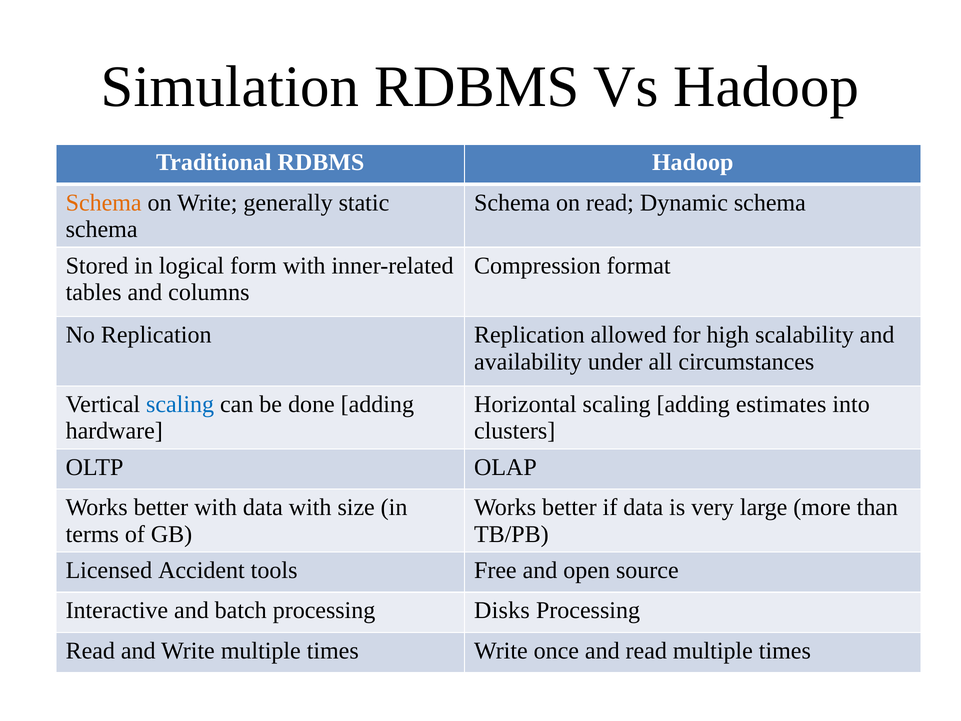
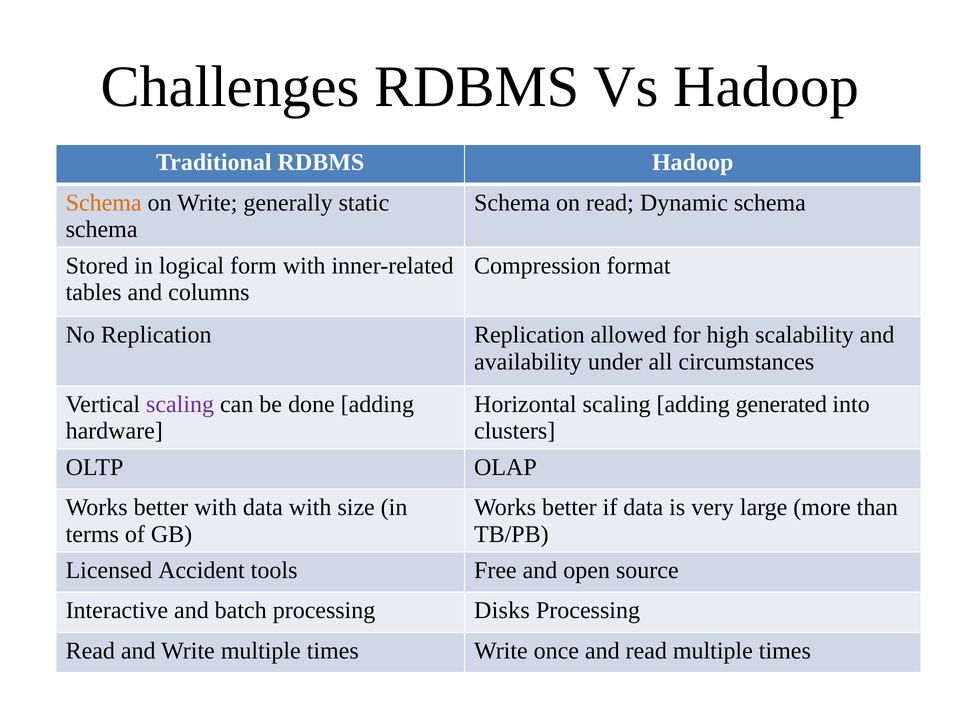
Simulation: Simulation -> Challenges (230, 87)
scaling colour: blue -> purple (180, 404)
estimates: estimates -> generated (781, 404)
